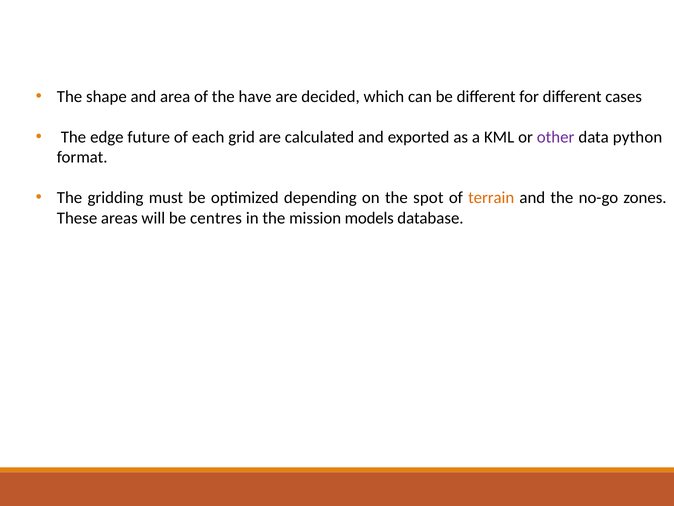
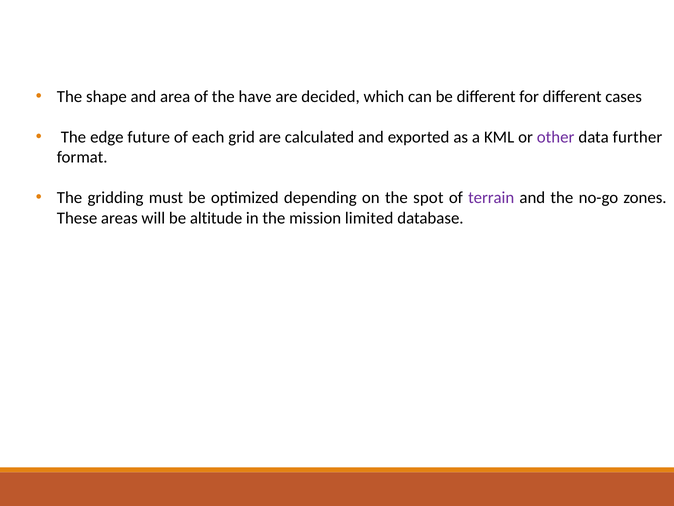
python: python -> further (638, 137)
terrain colour: orange -> purple (491, 198)
centres: centres -> altitude (216, 218)
models: models -> limited (369, 218)
